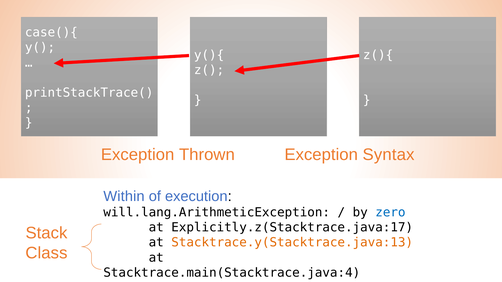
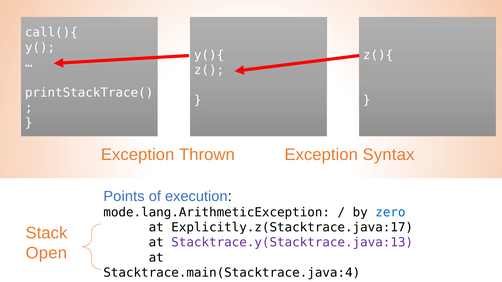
case(){: case(){ -> call(){ (51, 32)
Within: Within -> Points (124, 197)
will.lang.ArithmeticException: will.lang.ArithmeticException -> mode.lang.ArithmeticException (217, 213)
Stacktrace.y(Stacktrace.java:13 colour: orange -> purple (292, 243)
Class: Class -> Open (46, 253)
